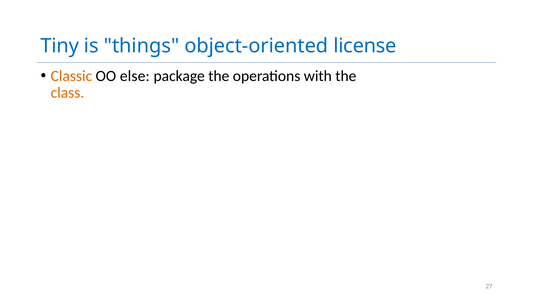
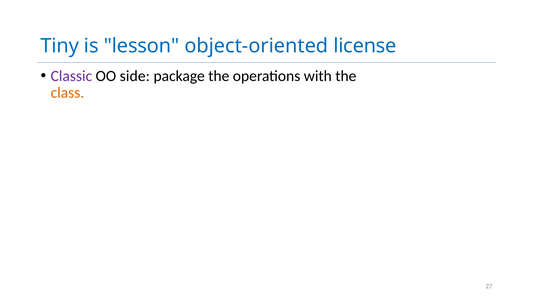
things: things -> lesson (142, 46)
Classic colour: orange -> purple (71, 76)
else: else -> side (135, 76)
